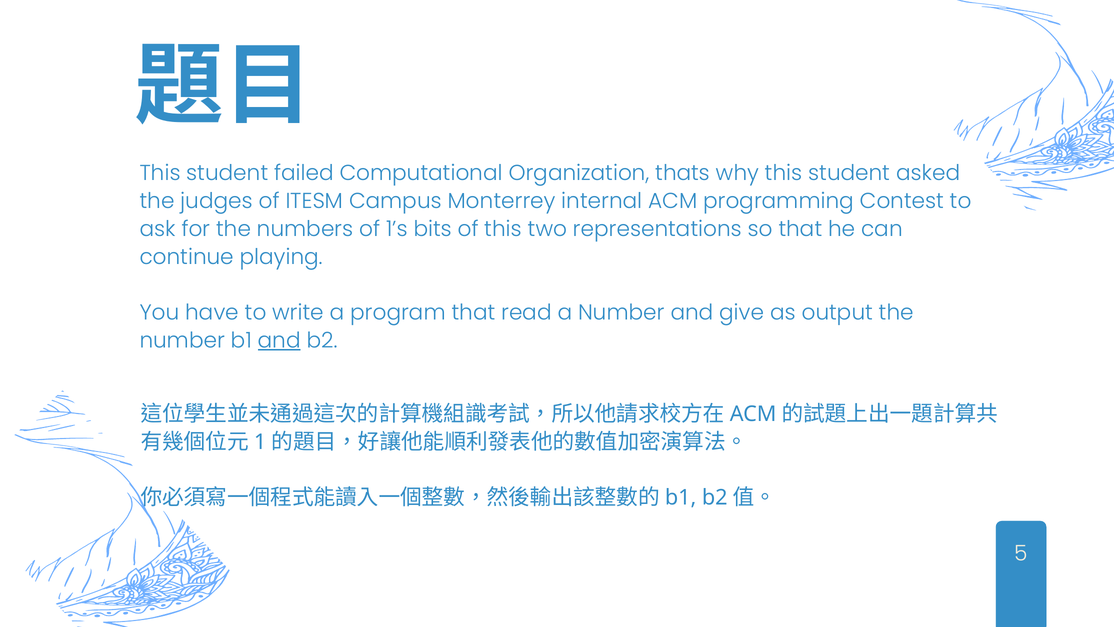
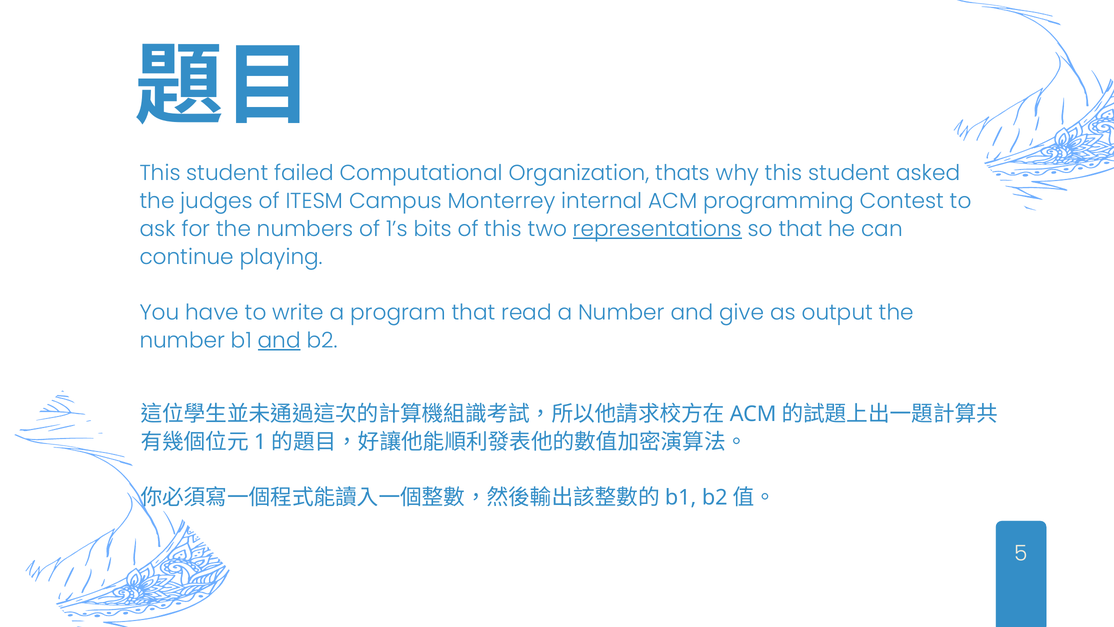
representations underline: none -> present (657, 229)
